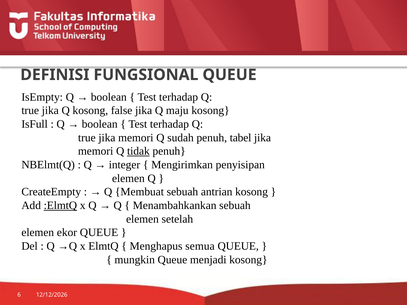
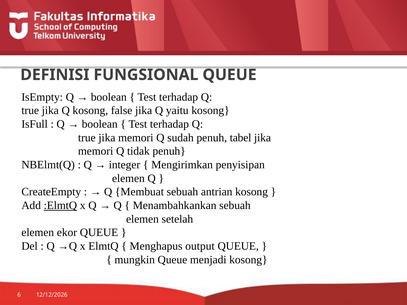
maju: maju -> yaitu (177, 111)
tidak underline: present -> none (138, 151)
semua: semua -> output (200, 246)
